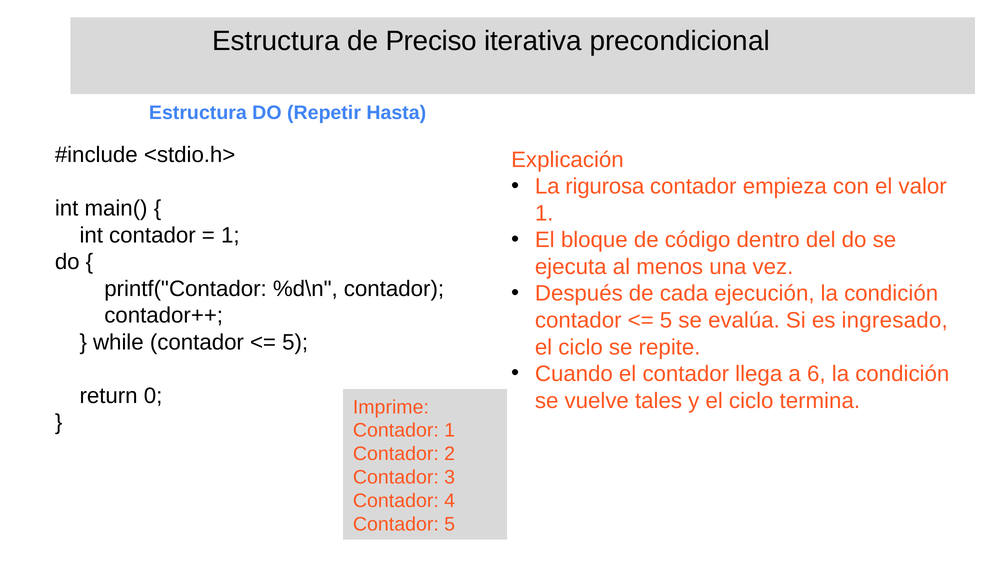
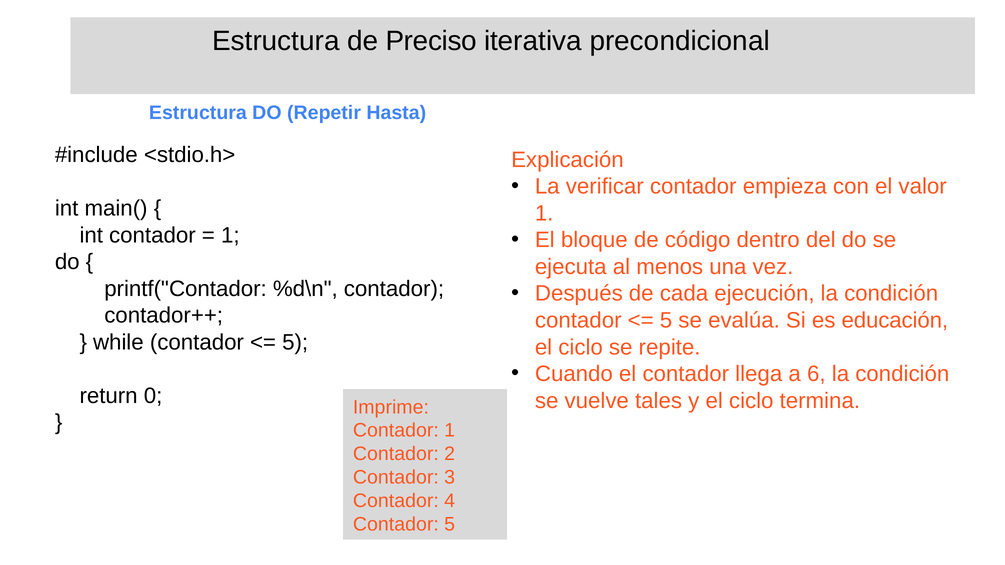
rigurosa: rigurosa -> verificar (605, 187)
ingresado: ingresado -> educación (895, 321)
